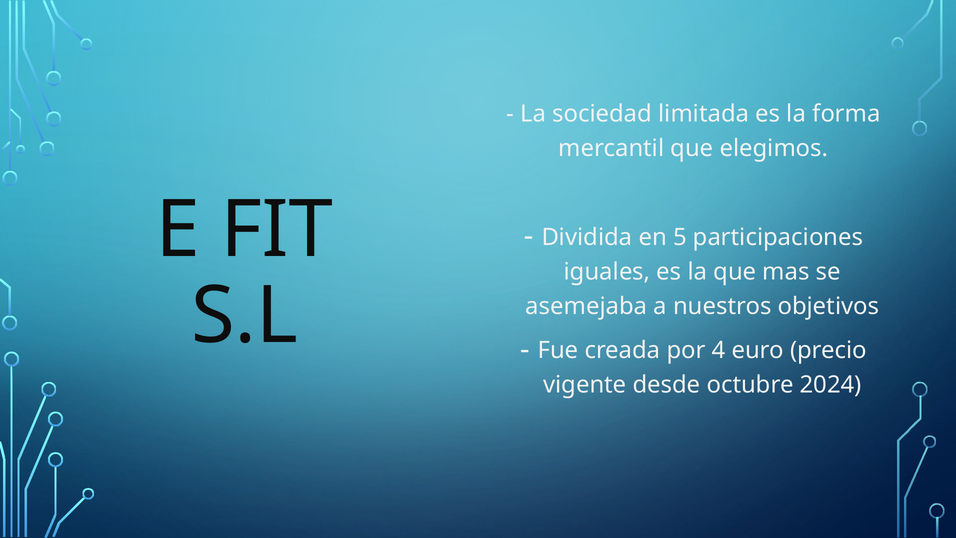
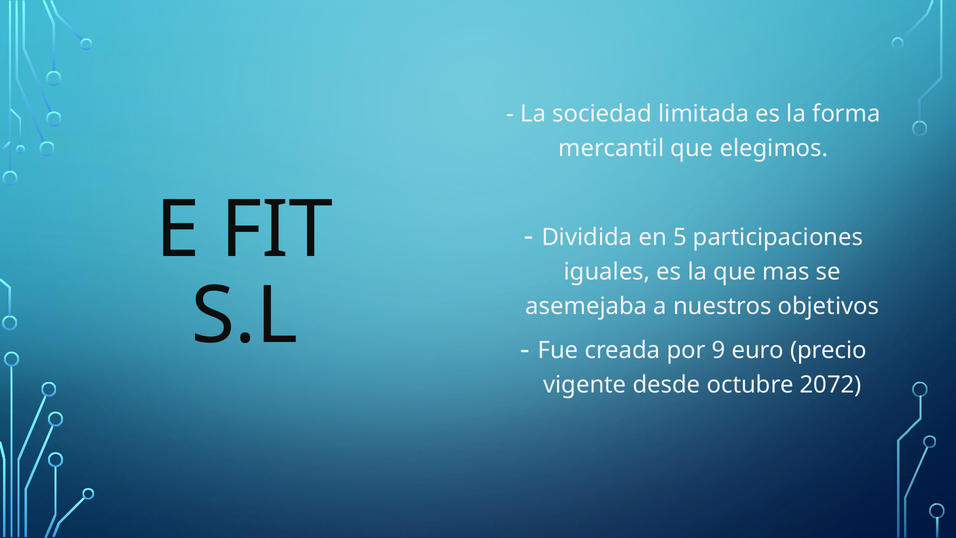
4: 4 -> 9 (719, 350)
2024: 2024 -> 2072 (831, 385)
